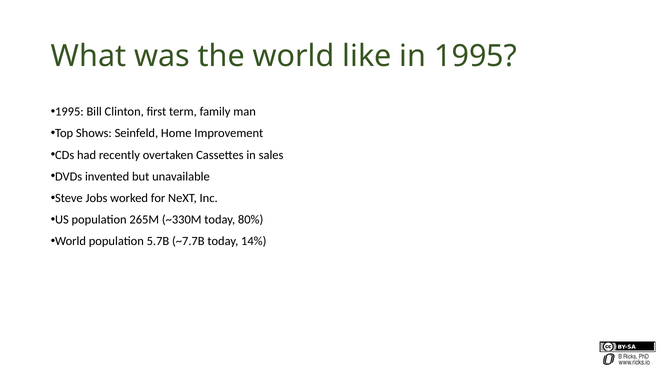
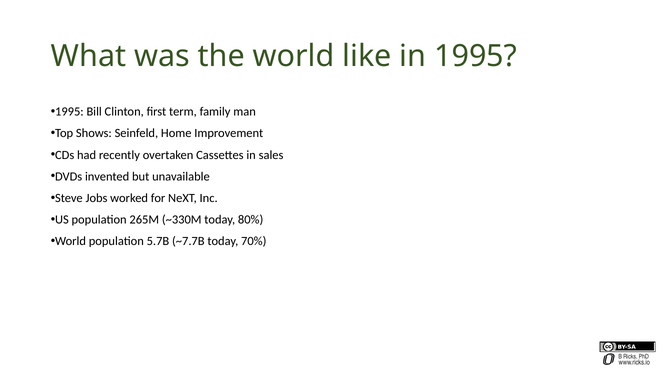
14%: 14% -> 70% (254, 241)
